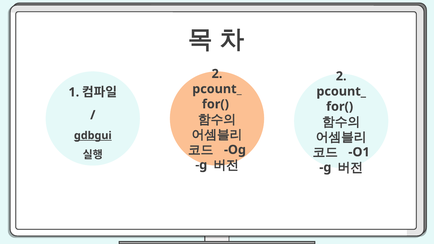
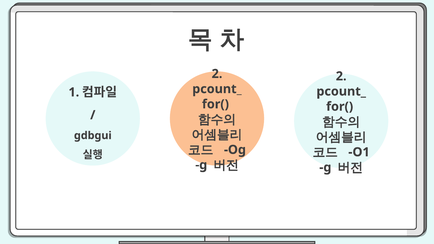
gdbgui underline: present -> none (93, 136)
